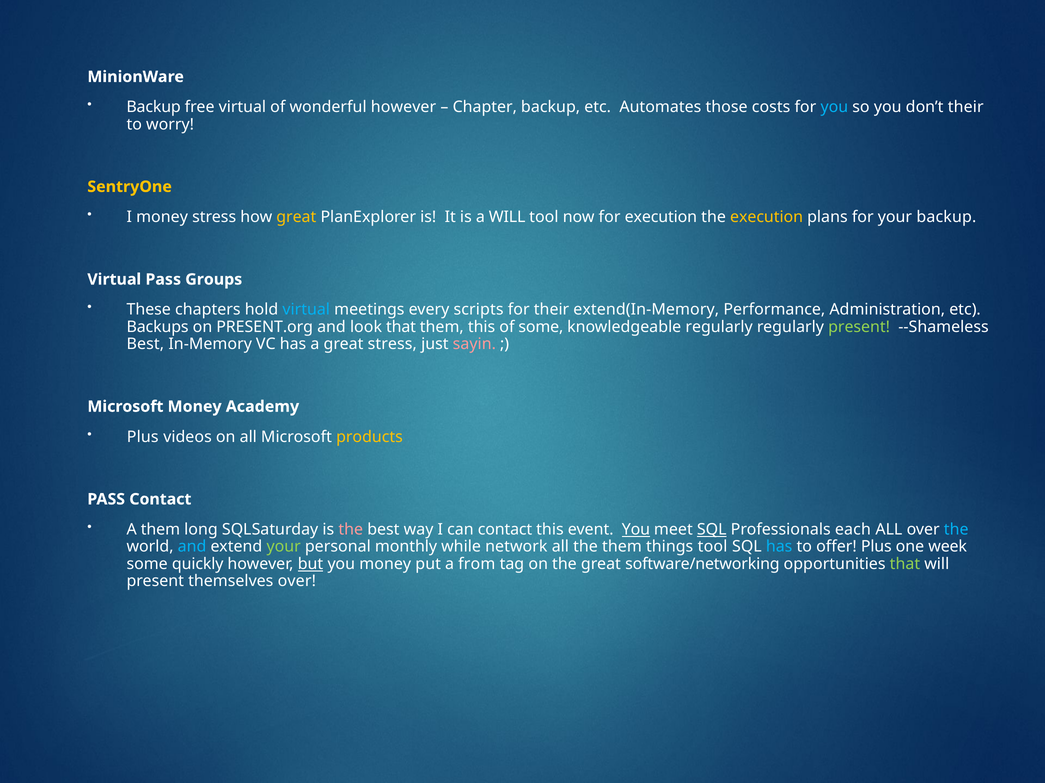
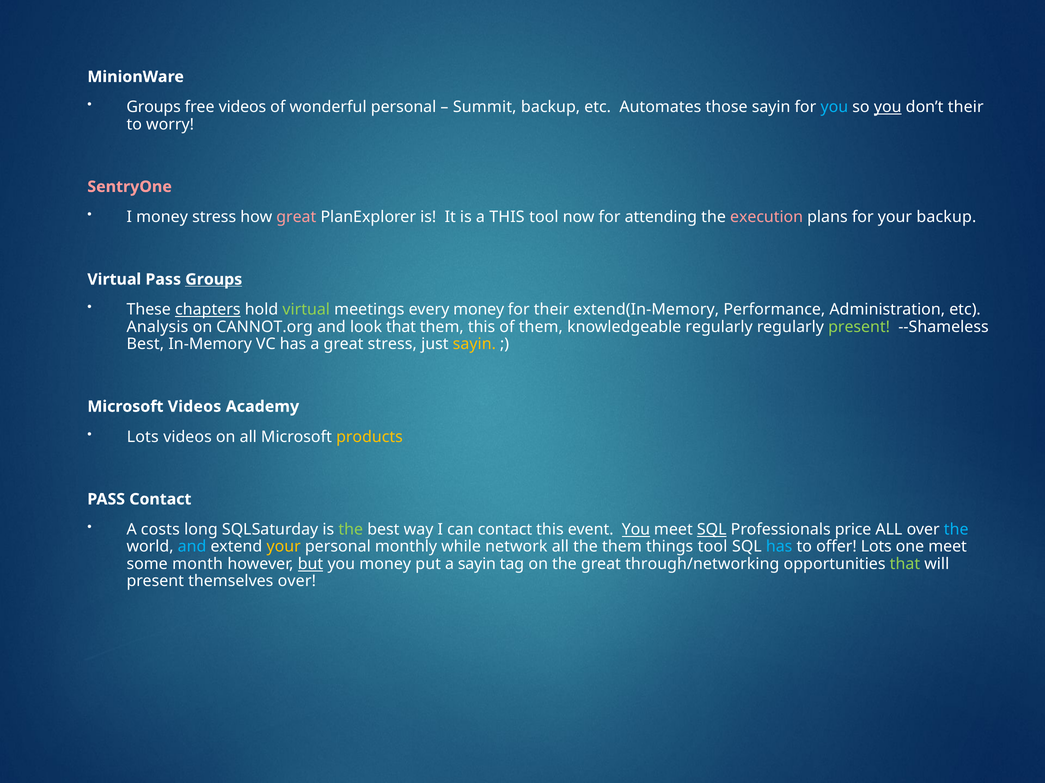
Backup: Backup -> Groups (154, 107)
free virtual: virtual -> videos (242, 107)
wonderful however: however -> personal (404, 107)
Chapter: Chapter -> Summit (485, 107)
those costs: costs -> sayin (771, 107)
you underline: none -> present (888, 107)
SentryOne colour: yellow -> pink (130, 187)
great colour: yellow -> pink (296, 217)
a WILL: WILL -> THIS (507, 217)
for execution: execution -> attending (661, 217)
execution colour: yellow -> pink (767, 217)
Groups underline: none -> present (214, 280)
chapters underline: none -> present (208, 310)
virtual colour: light blue -> light green (306, 310)
every scripts: scripts -> money (479, 310)
Backups: Backups -> Analysis (157, 327)
PRESENT.org: PRESENT.org -> CANNOT.org (265, 327)
of some: some -> them (541, 327)
sayin colour: pink -> yellow (474, 344)
Microsoft Money: Money -> Videos (195, 407)
Plus: Plus -> Lots (143, 437)
A them: them -> costs (160, 530)
the colour: pink -> light green (351, 530)
each: each -> price (853, 530)
your colour: light green -> yellow (284, 547)
offer Plus: Plus -> Lots (876, 547)
one week: week -> meet (948, 547)
quickly: quickly -> month (198, 564)
a from: from -> sayin (477, 564)
software/networking: software/networking -> through/networking (702, 564)
